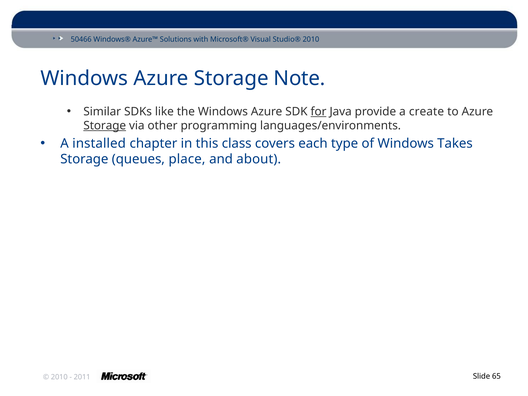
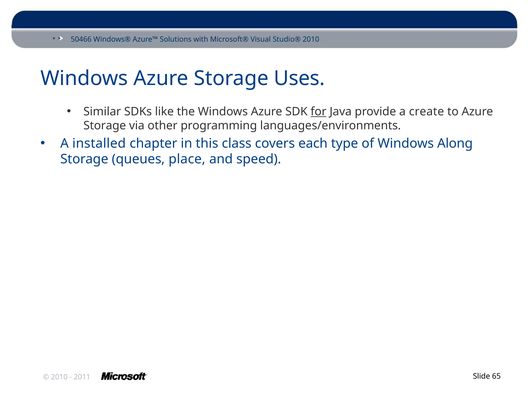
Note: Note -> Uses (299, 78)
Storage underline: present -> none (105, 126)
Takes: Takes -> Along (455, 143)
about: about -> speed (259, 159)
